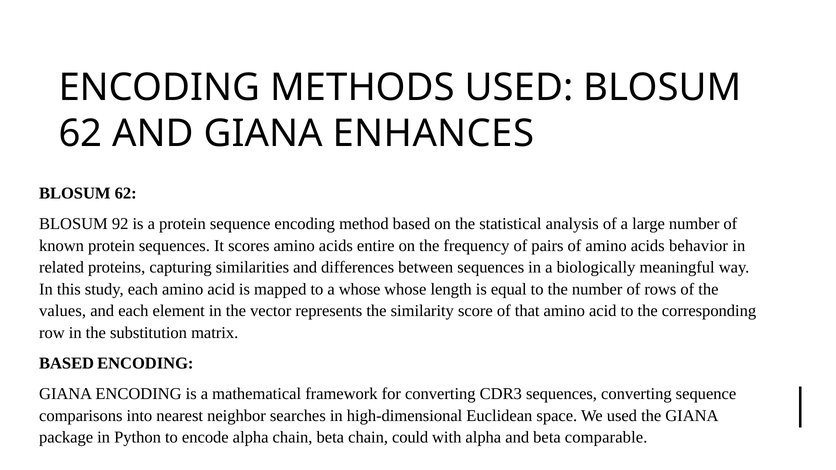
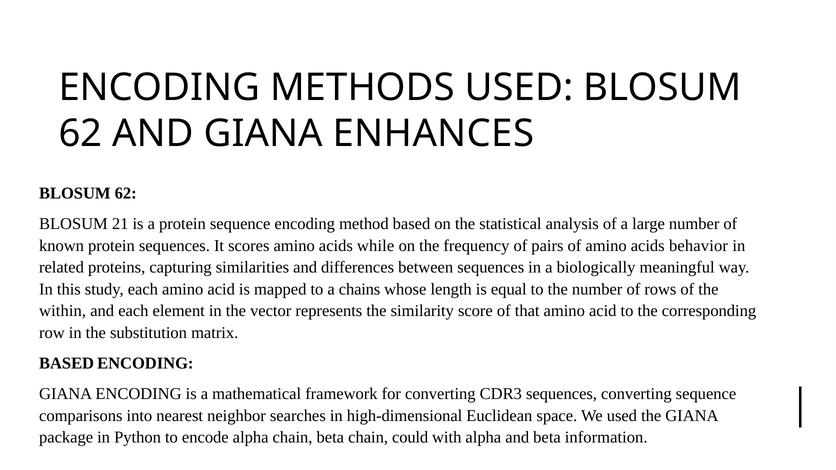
92: 92 -> 21 (120, 224)
entire: entire -> while (376, 246)
a whose: whose -> chains (360, 289)
values: values -> within (63, 311)
comparable: comparable -> information (606, 438)
